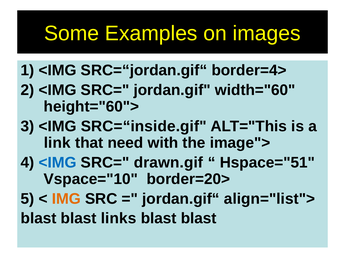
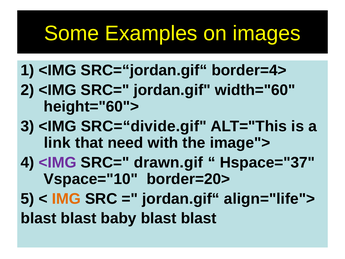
SRC=“inside.gif: SRC=“inside.gif -> SRC=“divide.gif (144, 126)
<IMG colour: blue -> purple (58, 162)
Hspace="51: Hspace="51 -> Hspace="37 (267, 162)
align="list">: align="list"> -> align="life"> (270, 199)
links: links -> baby (119, 218)
